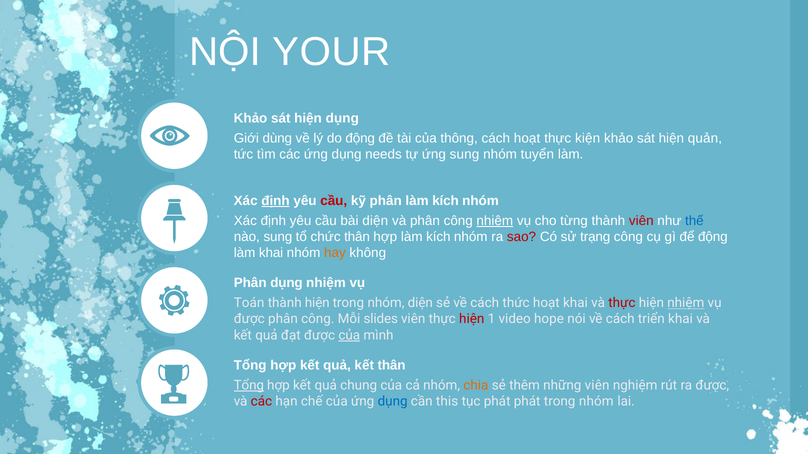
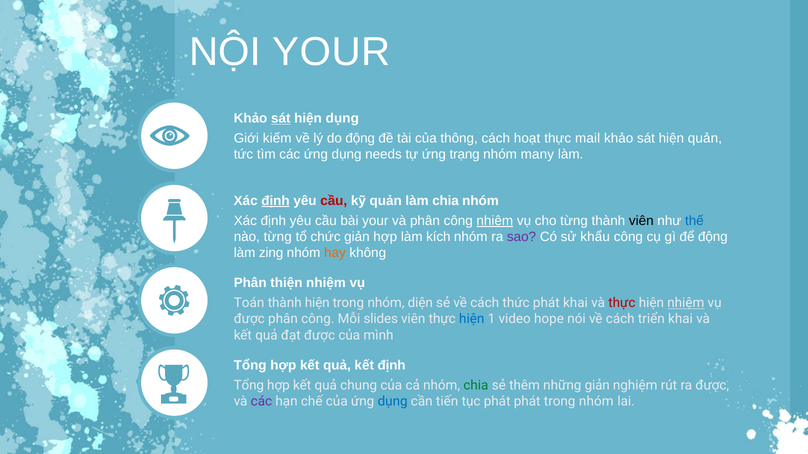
sát underline: none -> present (281, 119)
dùng: dùng -> kiếm (277, 138)
kiện: kiện -> mail (588, 138)
ứng sung: sung -> trạng (465, 155)
tuyển: tuyển -> many (537, 155)
kỹ phân: phân -> quản (386, 201)
kích: kích -> chia (446, 201)
bài diện: diện -> your (375, 221)
viên colour: red -> black (641, 221)
nào sung: sung -> từng (278, 237)
chức thân: thân -> giản (357, 237)
sao colour: red -> purple (522, 237)
trạng: trạng -> khẩu (595, 237)
làm khai: khai -> zing (271, 253)
Phân dụng: dụng -> thiện (286, 283)
thức hoạt: hoạt -> phát (546, 303)
hiện colour: red -> blue (472, 319)
của underline: present -> none (349, 336)
kết thân: thân -> định (392, 366)
Tổng underline: present -> none (249, 386)
chia colour: orange -> green (476, 386)
những viên: viên -> giản (597, 386)
các colour: red -> purple (261, 402)
this: this -> tiến (447, 402)
